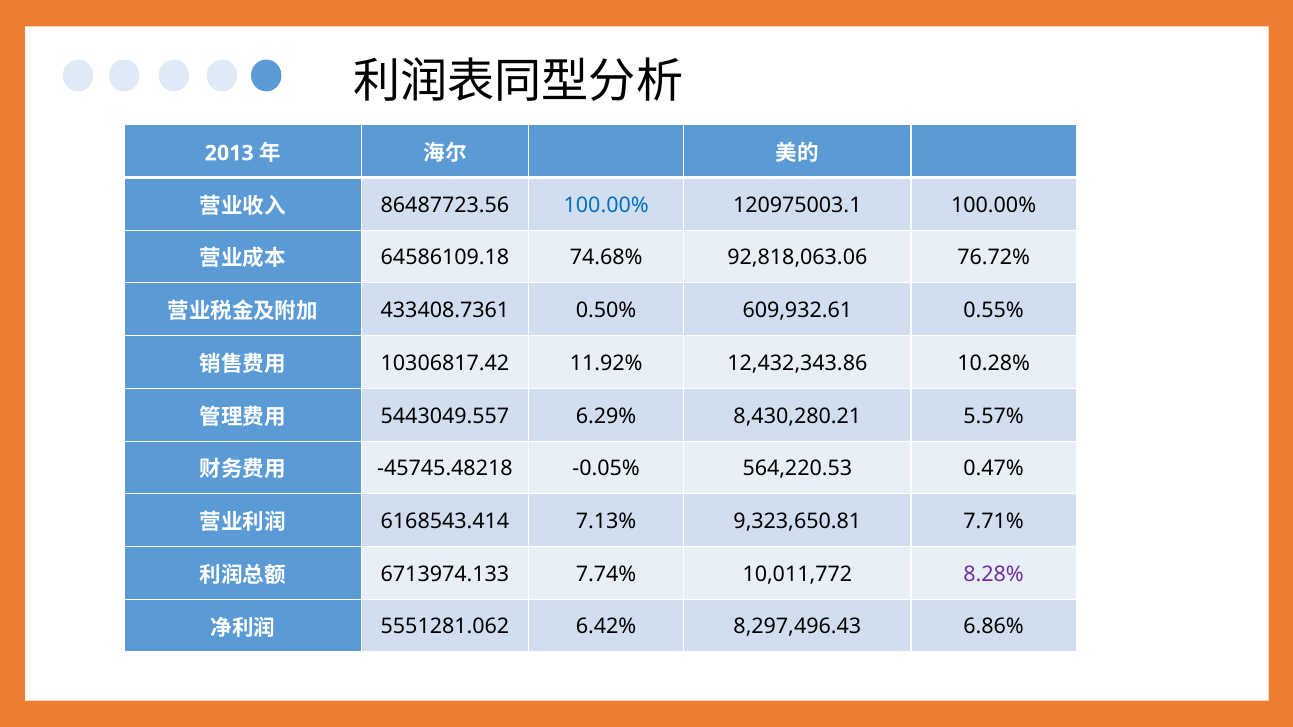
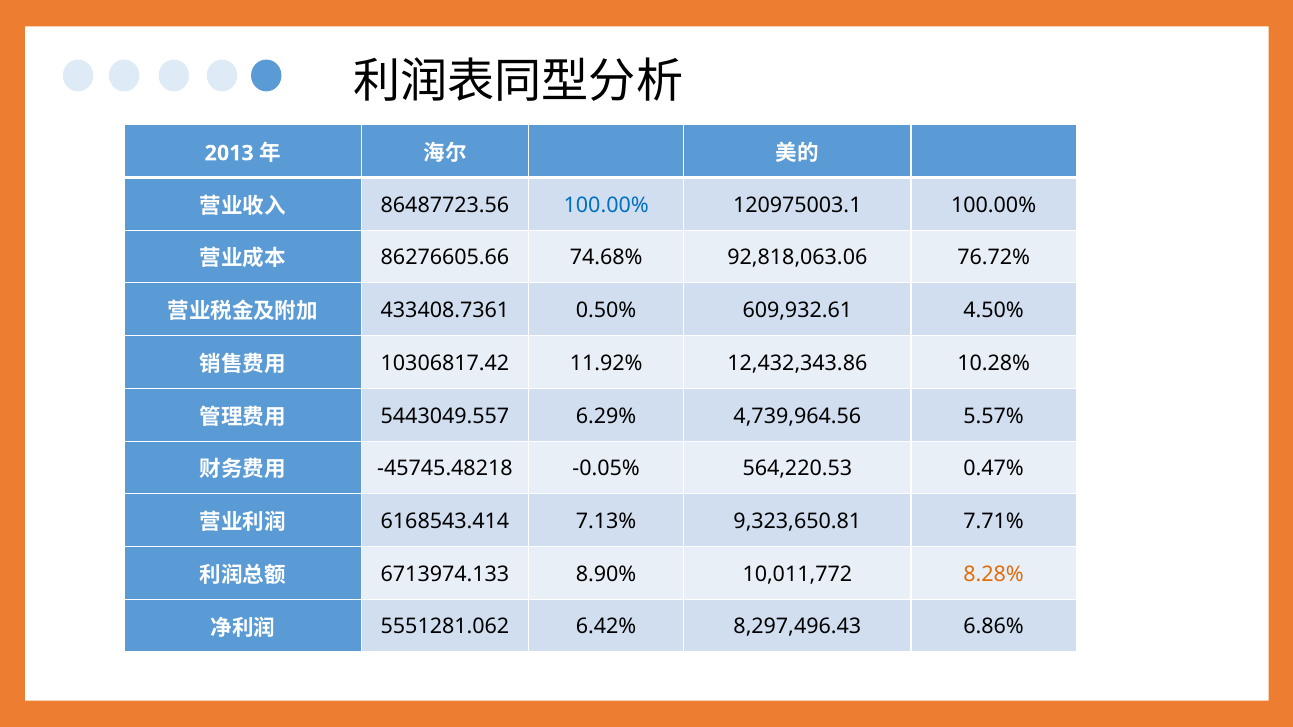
64586109.18: 64586109.18 -> 86276605.66 (445, 258)
0.55%: 0.55% -> 4.50% (994, 311)
8,430,280.21: 8,430,280.21 -> 4,739,964.56 (797, 416)
7.74%: 7.74% -> 8.90% (606, 574)
8.28% colour: purple -> orange (994, 574)
